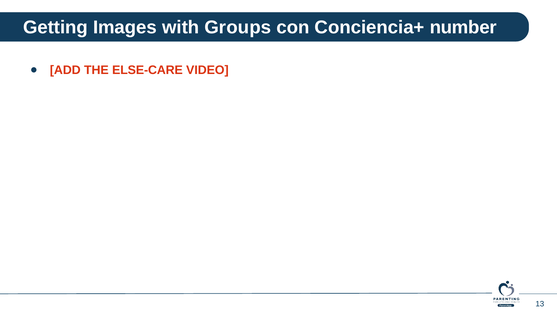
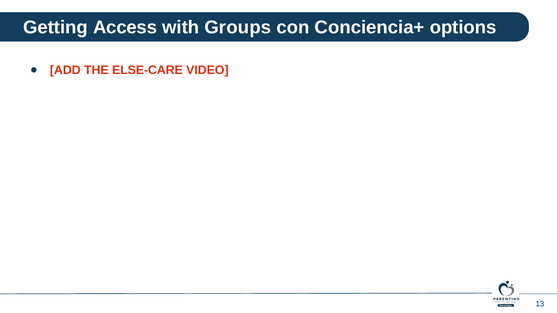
Images: Images -> Access (125, 27)
number: number -> options (463, 27)
